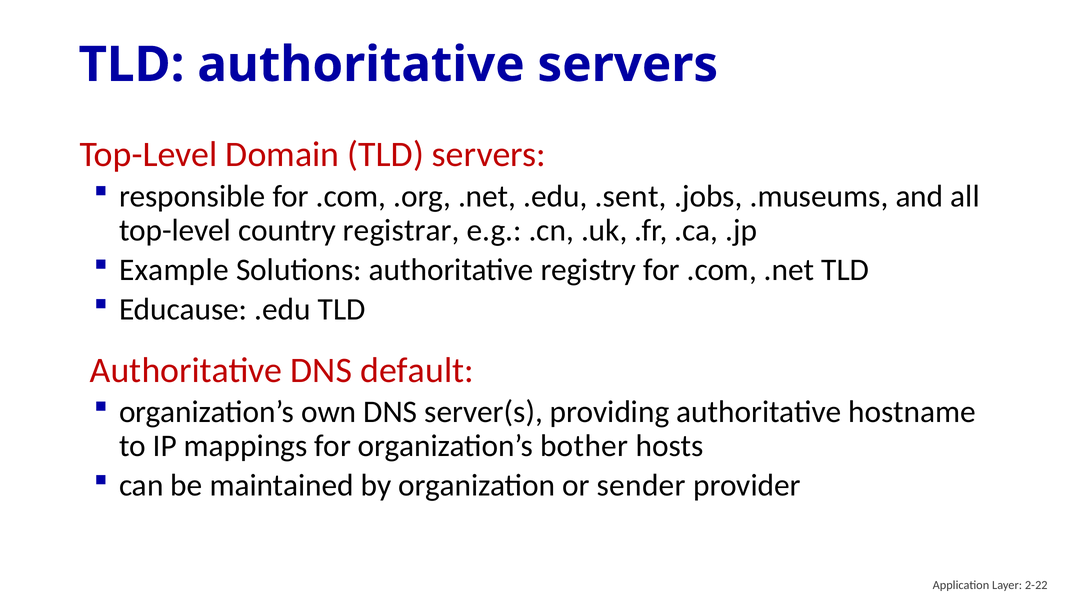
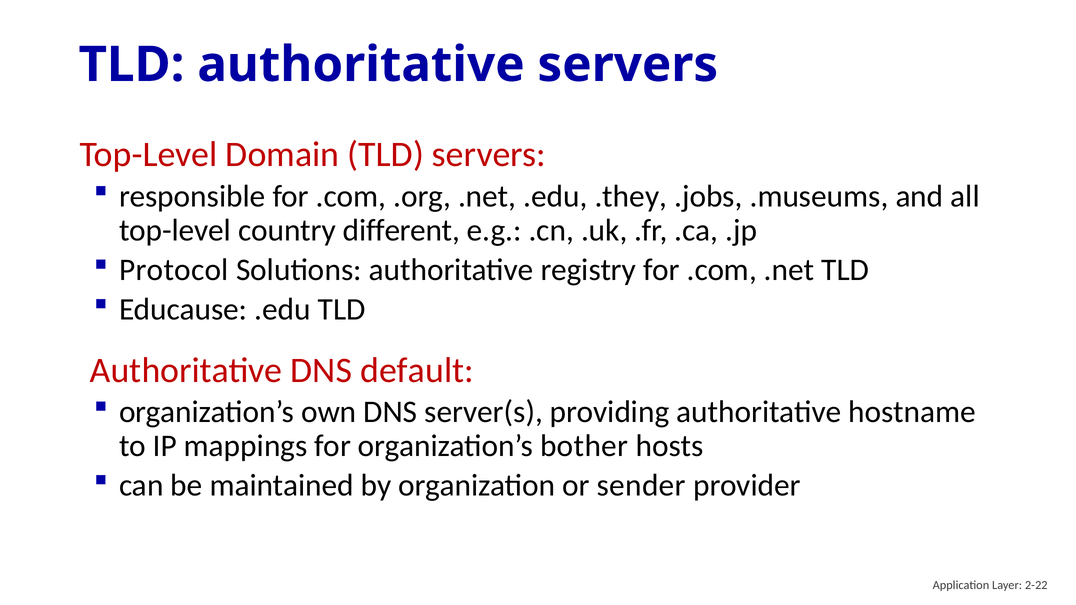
.sent: .sent -> .they (631, 197)
registrar: registrar -> different (401, 230)
Example: Example -> Protocol (174, 270)
